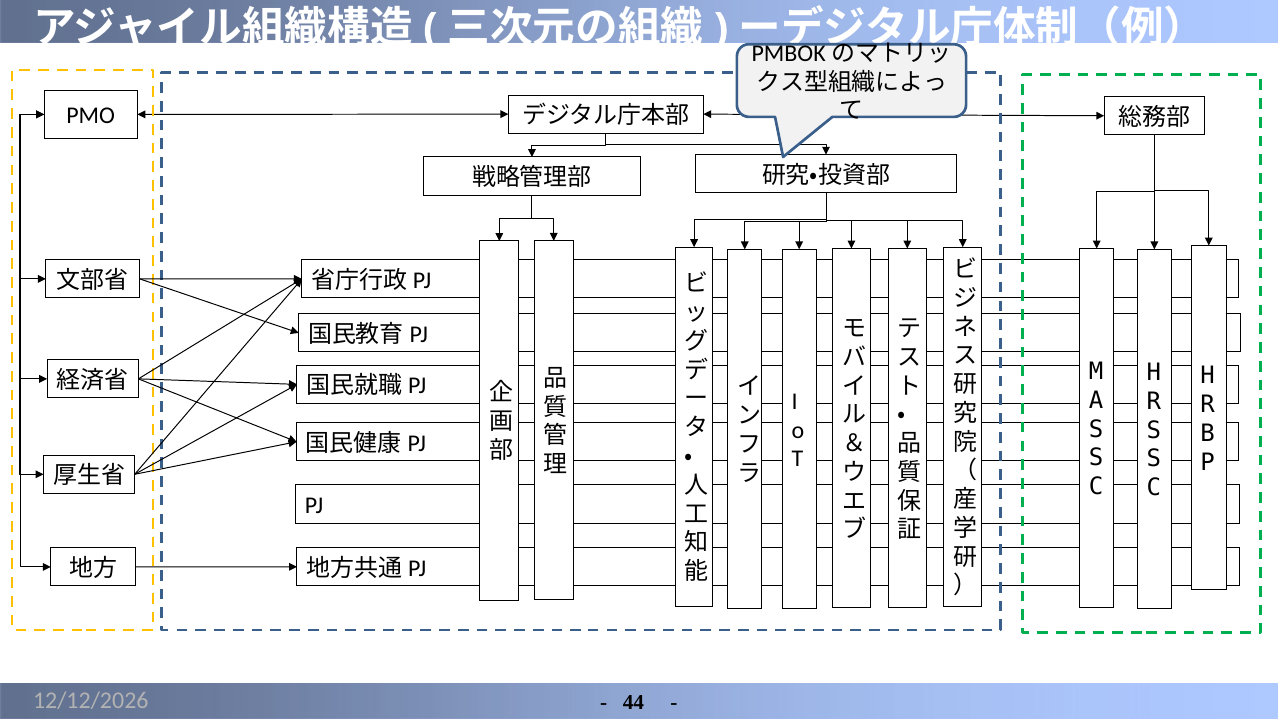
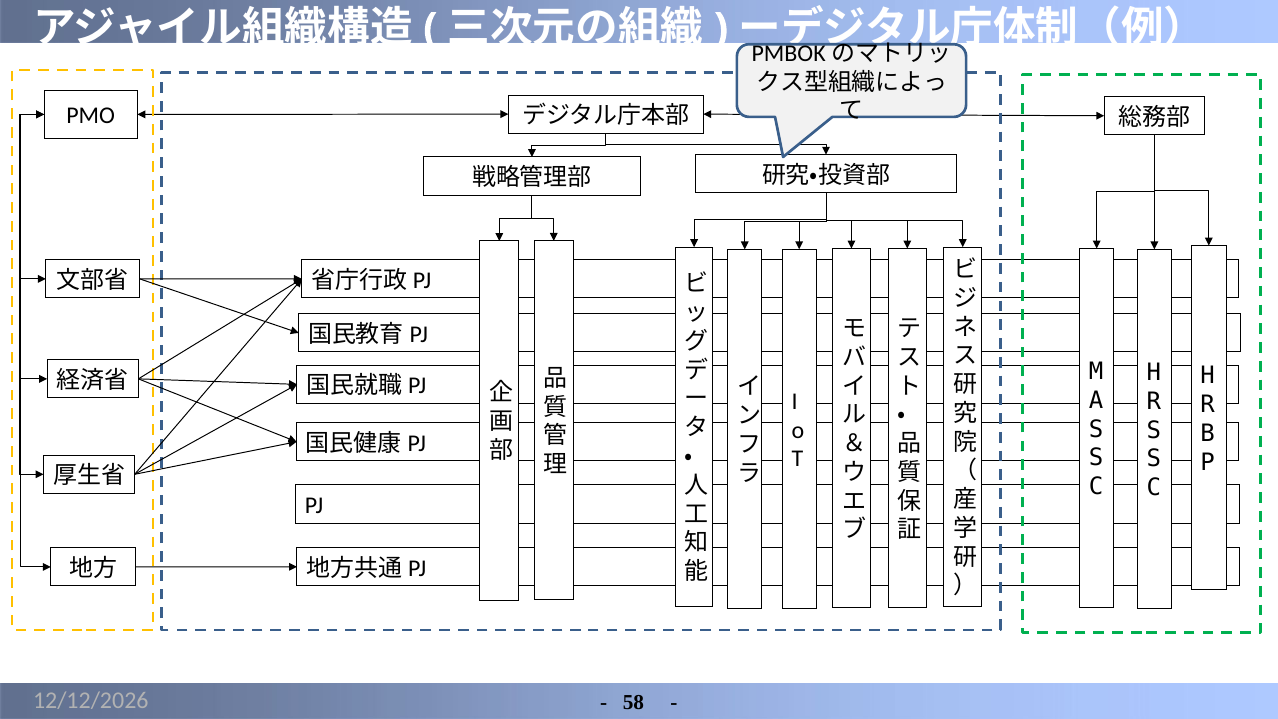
44: 44 -> 58 (633, 703)
